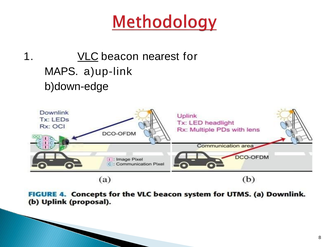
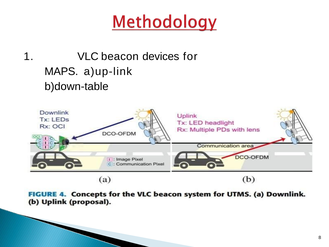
VLC underline: present -> none (88, 57)
nearest: nearest -> devices (161, 57)
b)down-edge: b)down-edge -> b)down-table (77, 86)
